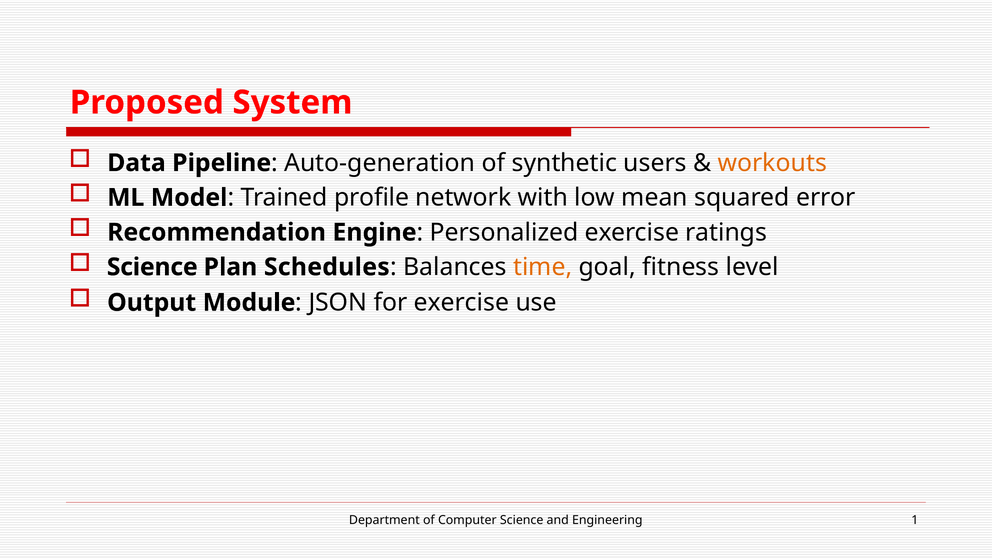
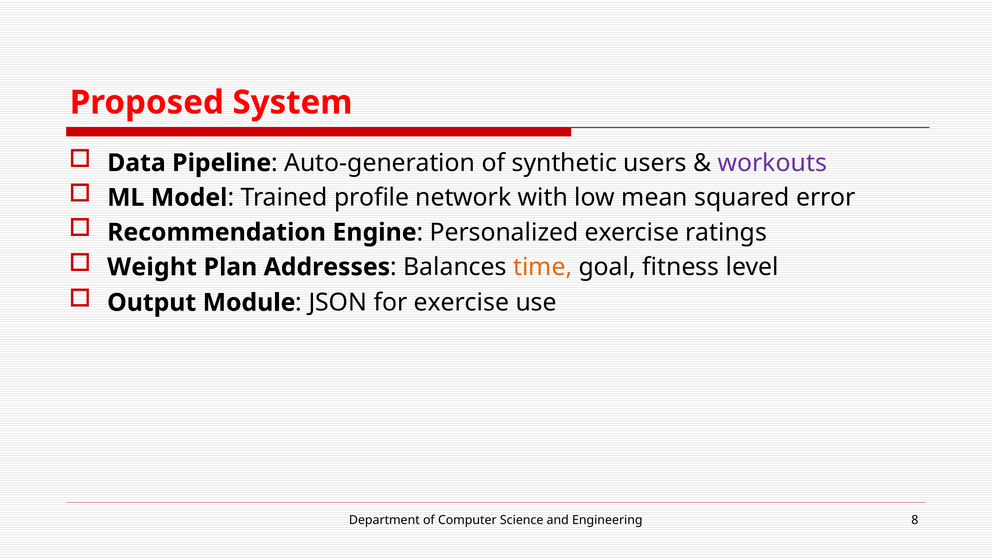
workouts colour: orange -> purple (772, 163)
Science: Science -> Weight (152, 267)
Schedules: Schedules -> Addresses (327, 267)
1: 1 -> 8 (915, 520)
